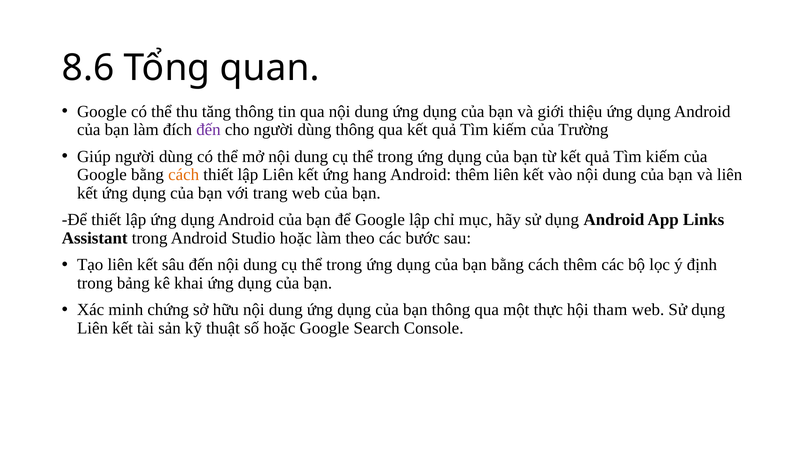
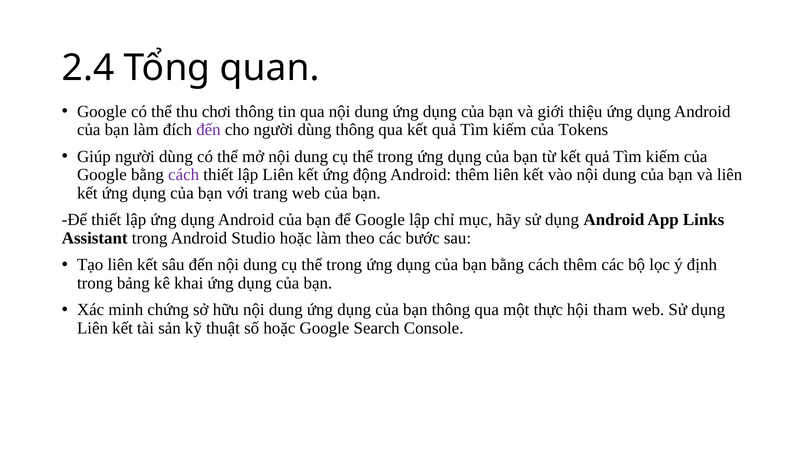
8.6: 8.6 -> 2.4 (88, 68)
tăng: tăng -> chơi (217, 112)
Trường: Trường -> Tokens (583, 130)
cách colour: orange -> purple (184, 175)
hang: hang -> động (370, 175)
